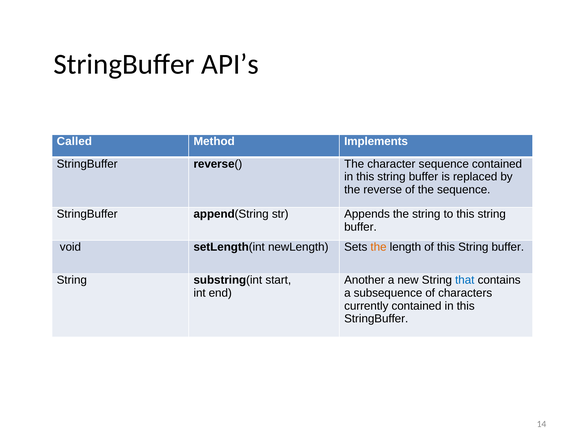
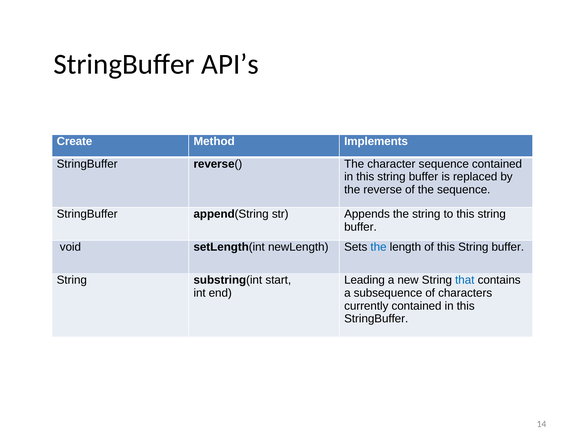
Called: Called -> Create (74, 141)
the colour: orange -> blue (379, 247)
Another: Another -> Leading (365, 280)
